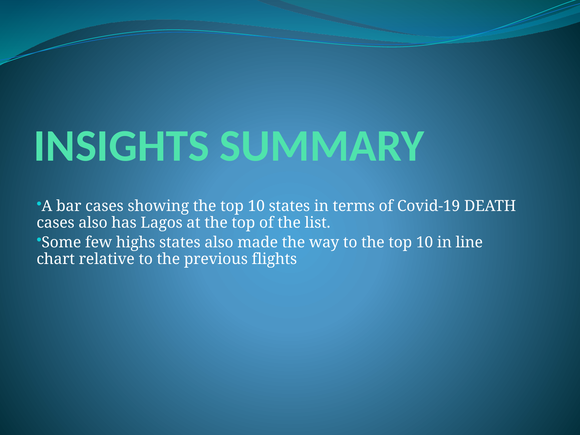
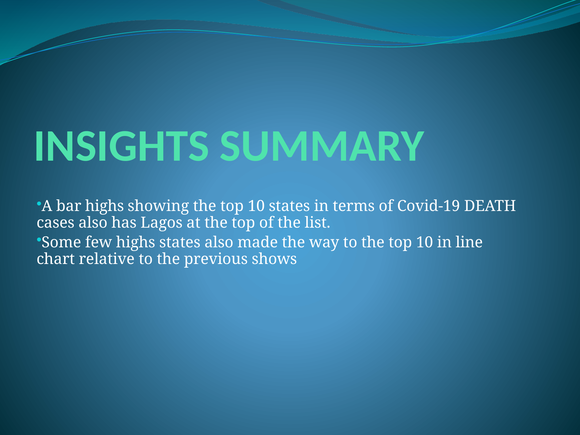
bar cases: cases -> highs (105, 206)
flights: flights -> shows (274, 259)
